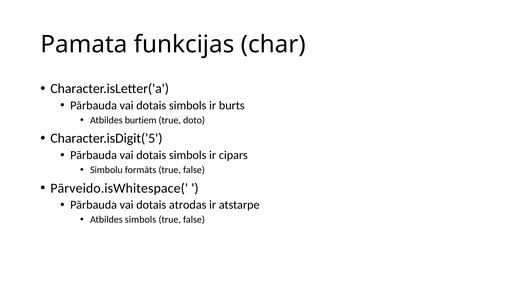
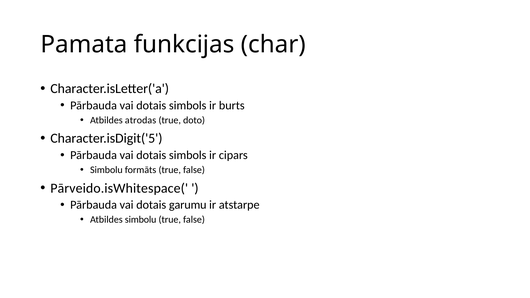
burtiem: burtiem -> atrodas (141, 120)
atrodas: atrodas -> garumu (188, 205)
Atbildes simbols: simbols -> simbolu (141, 220)
